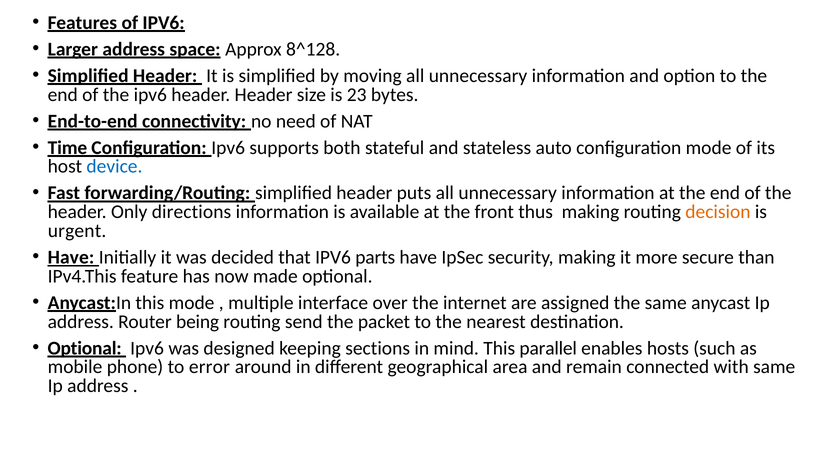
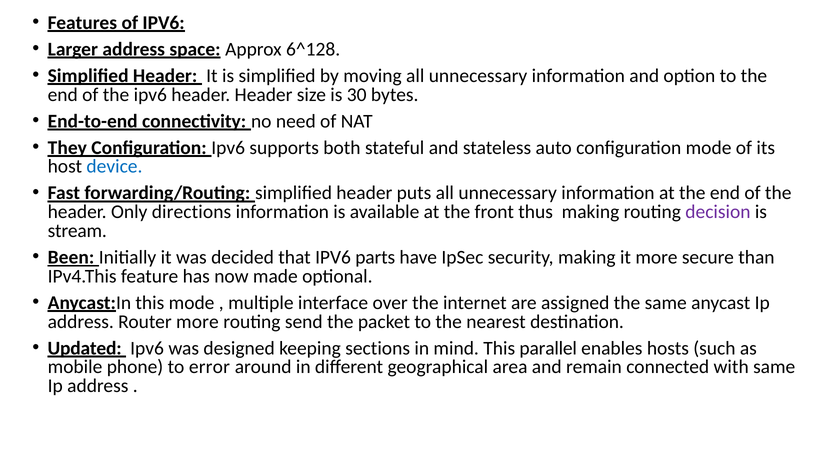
8^128: 8^128 -> 6^128 (313, 49)
23: 23 -> 30 (357, 95)
Time: Time -> They (67, 148)
decision colour: orange -> purple (718, 212)
urgent: urgent -> stream (77, 231)
Have: Have -> Been (71, 258)
Router being: being -> more (197, 322)
Optional: Optional -> Updated (85, 348)
